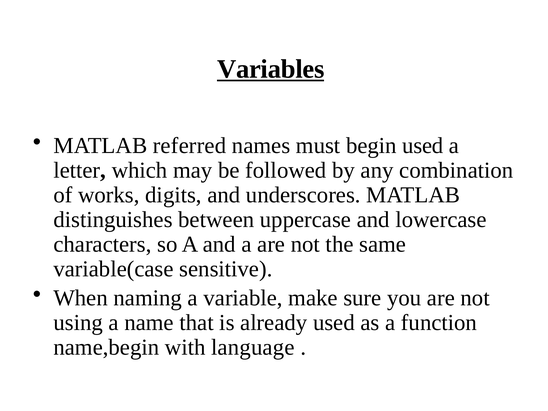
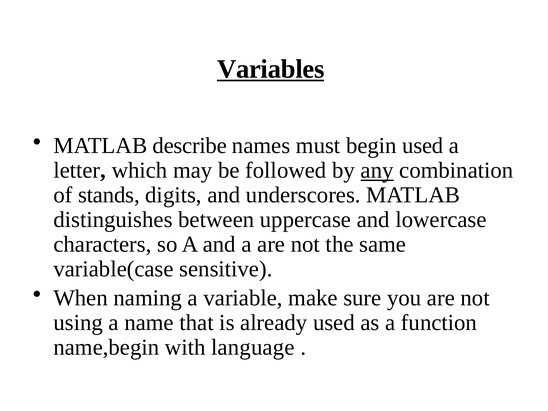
referred: referred -> describe (190, 146)
any underline: none -> present (377, 170)
works: works -> stands (109, 195)
